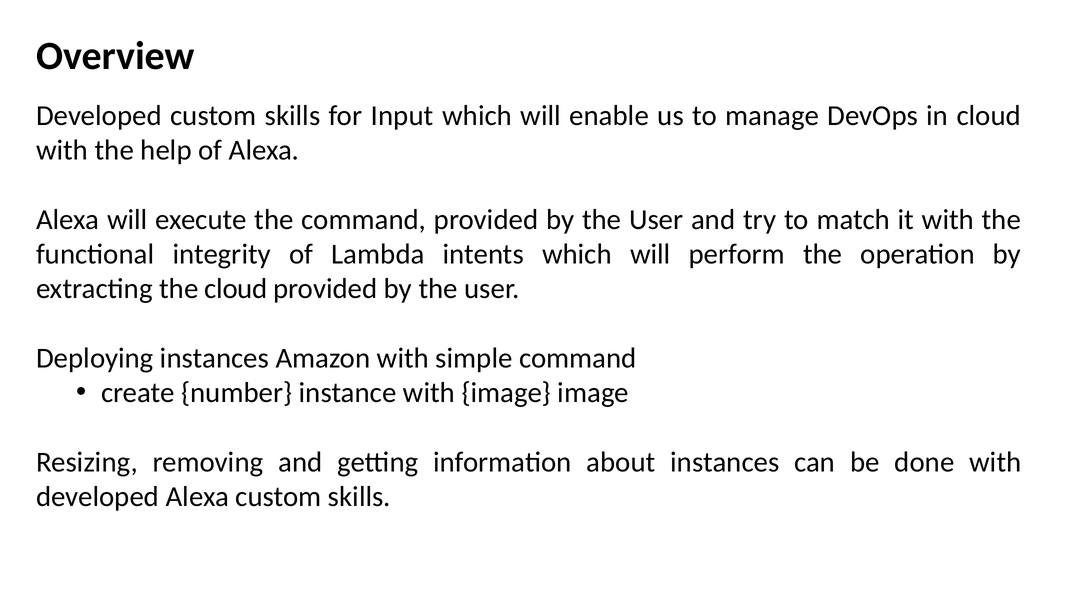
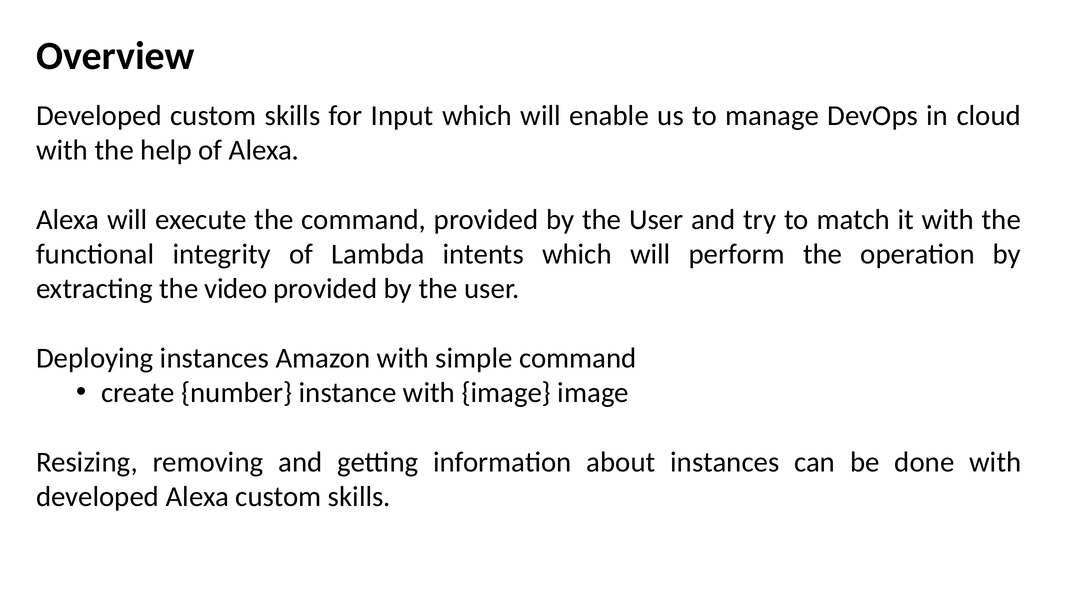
the cloud: cloud -> video (236, 289)
